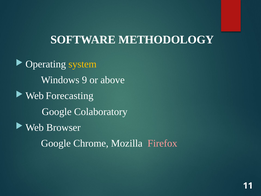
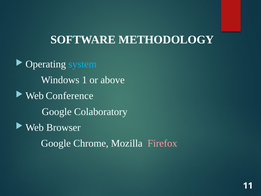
system colour: yellow -> light blue (82, 64)
9: 9 -> 1 (84, 80)
Forecasting: Forecasting -> Conference (70, 96)
